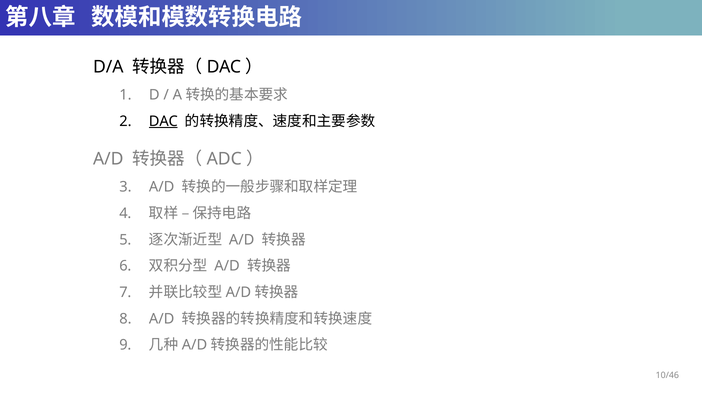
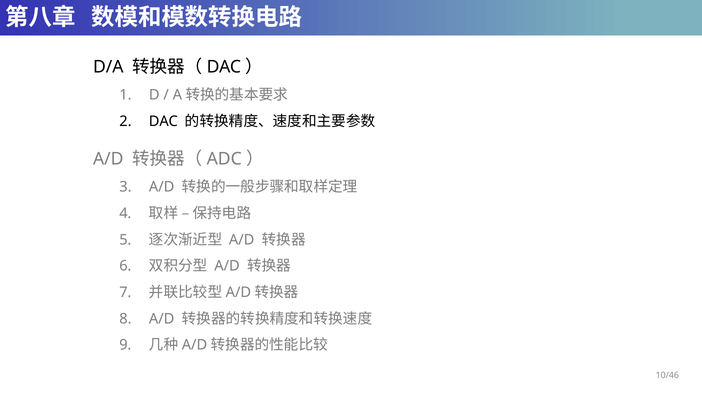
DAC underline: present -> none (163, 121)
